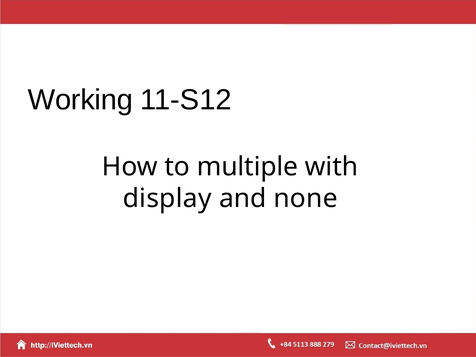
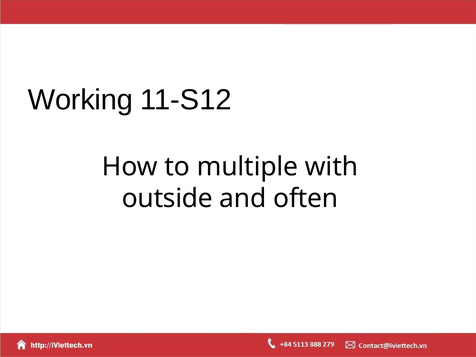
display: display -> outside (167, 199)
none: none -> often (306, 199)
